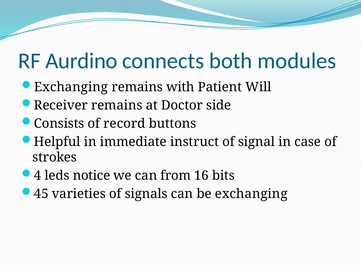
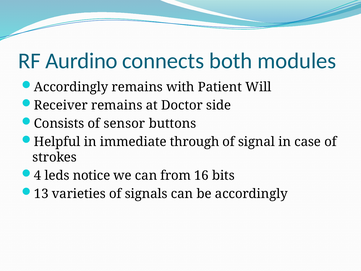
Exchanging: Exchanging -> Accordingly (71, 87)
record: record -> sensor (124, 123)
instruct: instruct -> through (195, 142)
45: 45 -> 13 (41, 194)
be exchanging: exchanging -> accordingly (251, 194)
